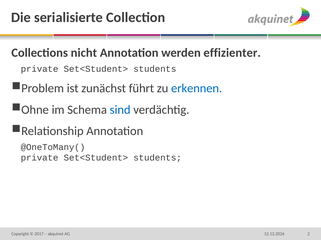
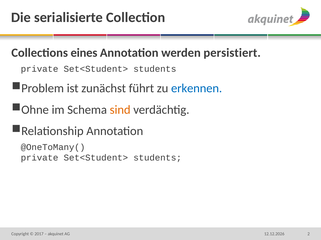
nicht: nicht -> eines (84, 53)
effizienter: effizienter -> persistiert (232, 53)
sind colour: blue -> orange (120, 110)
